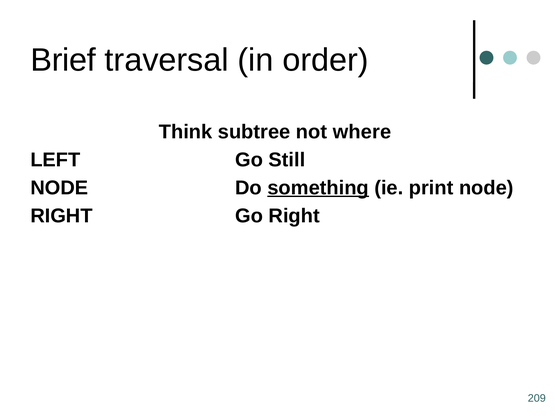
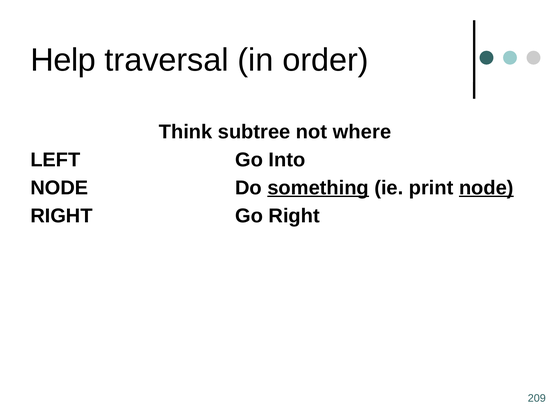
Brief: Brief -> Help (63, 60)
Still: Still -> Into (287, 160)
node underline: none -> present (486, 188)
